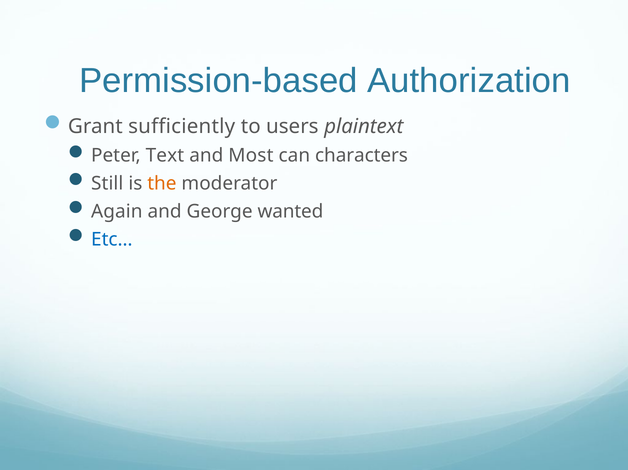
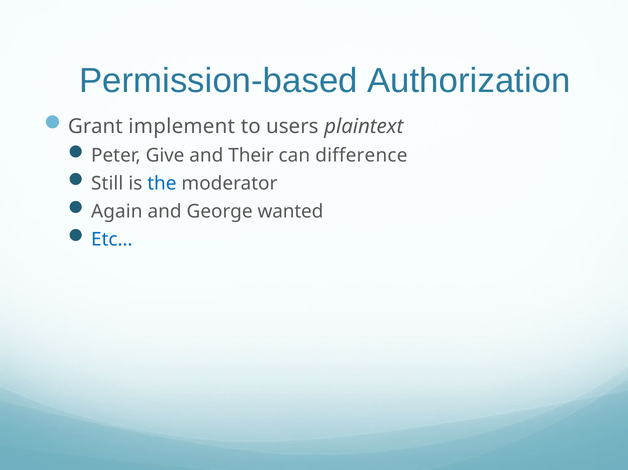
sufficiently: sufficiently -> implement (182, 127)
Text: Text -> Give (165, 156)
Most: Most -> Their (251, 156)
characters: characters -> difference (361, 156)
the colour: orange -> blue (162, 184)
